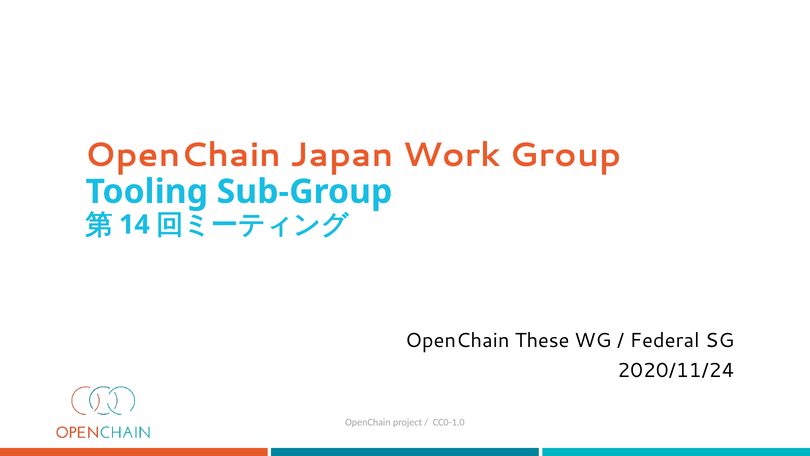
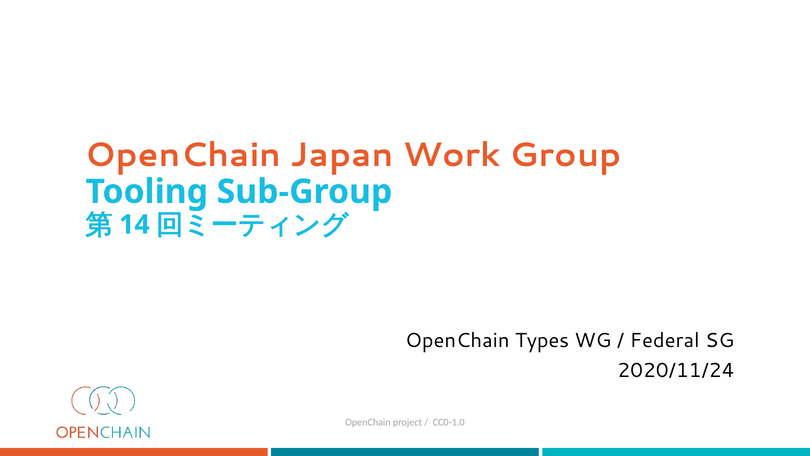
These: These -> Types (542, 340)
